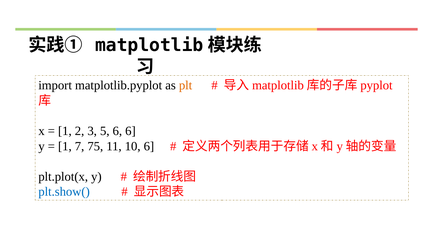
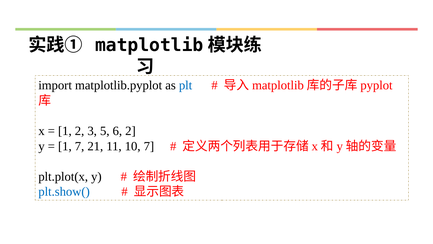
plt colour: orange -> blue (186, 85)
6 6: 6 -> 2 (130, 131)
75: 75 -> 21 (95, 146)
10 6: 6 -> 7 (149, 146)
